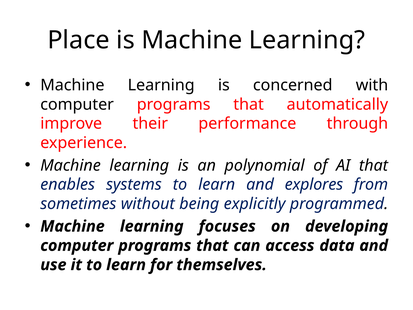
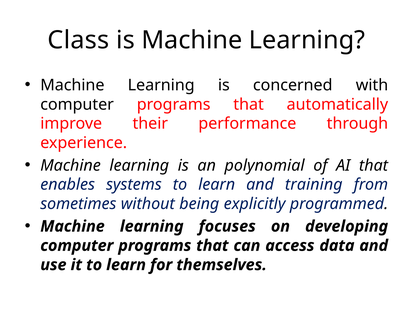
Place: Place -> Class (78, 40)
explores: explores -> training (314, 184)
